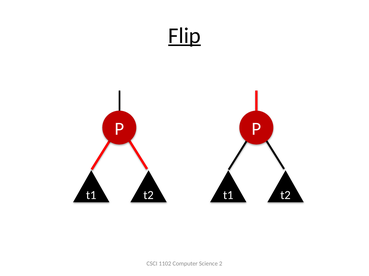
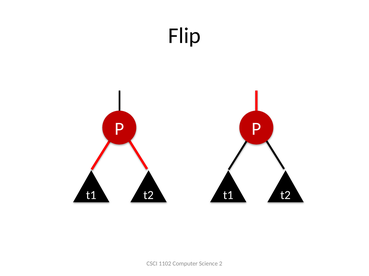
Flip underline: present -> none (184, 36)
